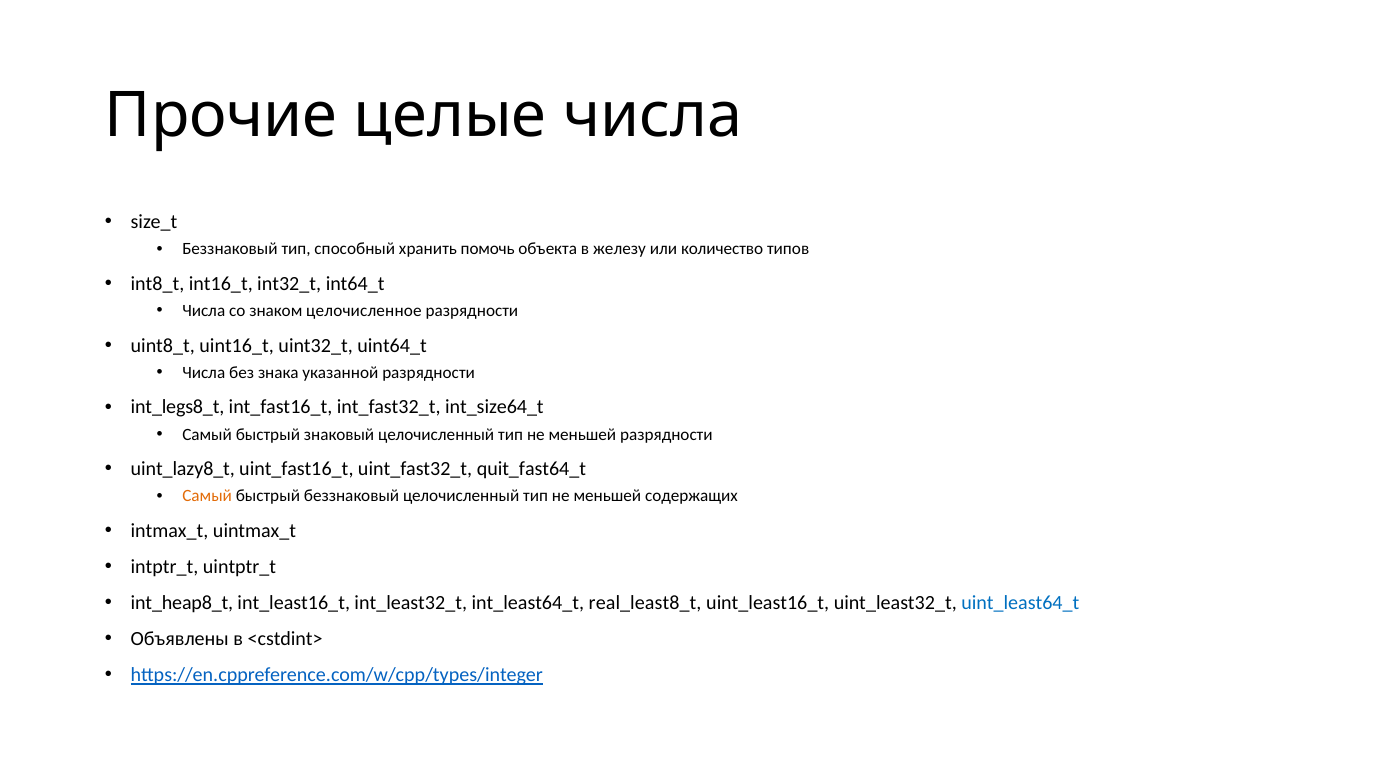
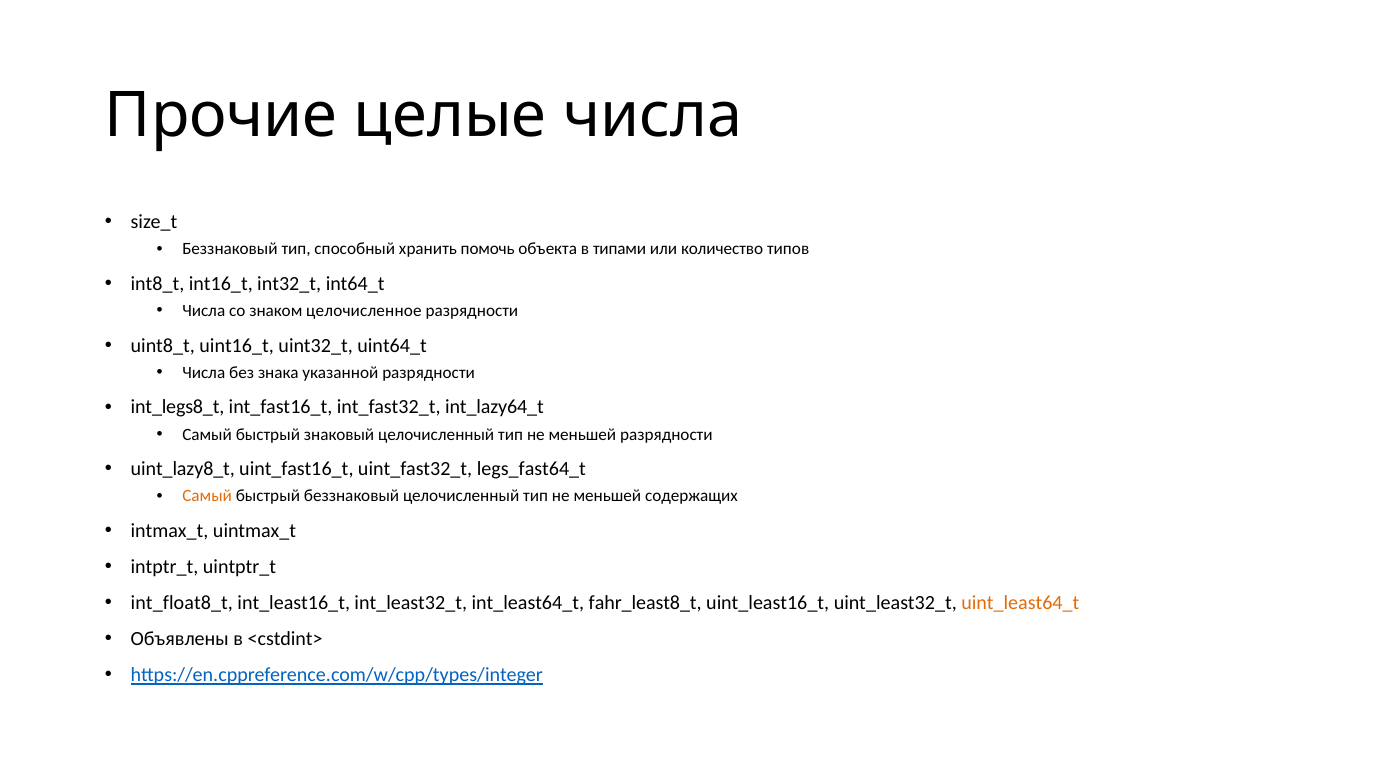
железу: железу -> типами (620, 249)
int_size64_t: int_size64_t -> int_lazy64_t (494, 407)
quit_fast64_t: quit_fast64_t -> legs_fast64_t (531, 469)
int_heap8_t: int_heap8_t -> int_float8_t (182, 603)
real_least8_t: real_least8_t -> fahr_least8_t (645, 603)
uint_least64_t colour: blue -> orange (1020, 603)
